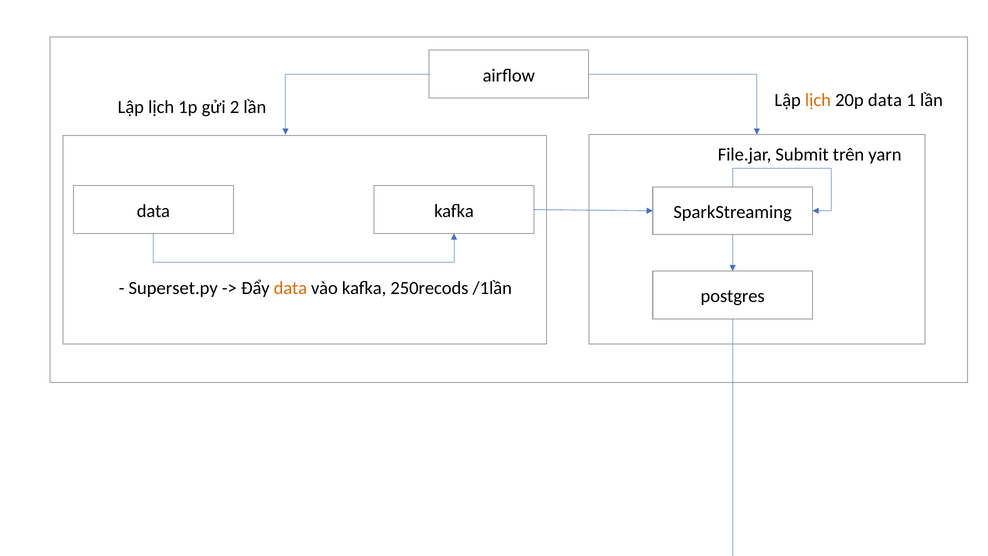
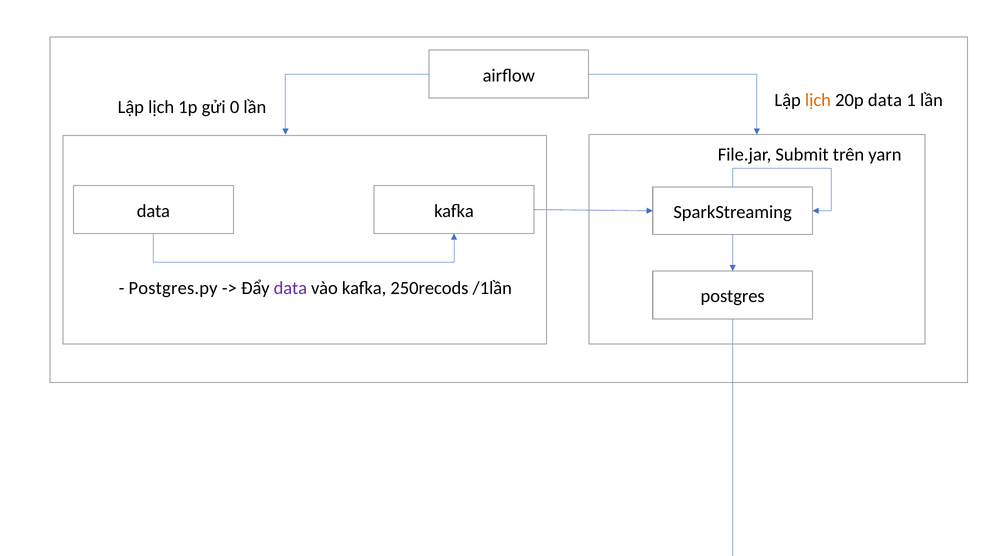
2: 2 -> 0 (235, 107)
Superset.py: Superset.py -> Postgres.py (173, 288)
data colour: orange -> purple (290, 288)
